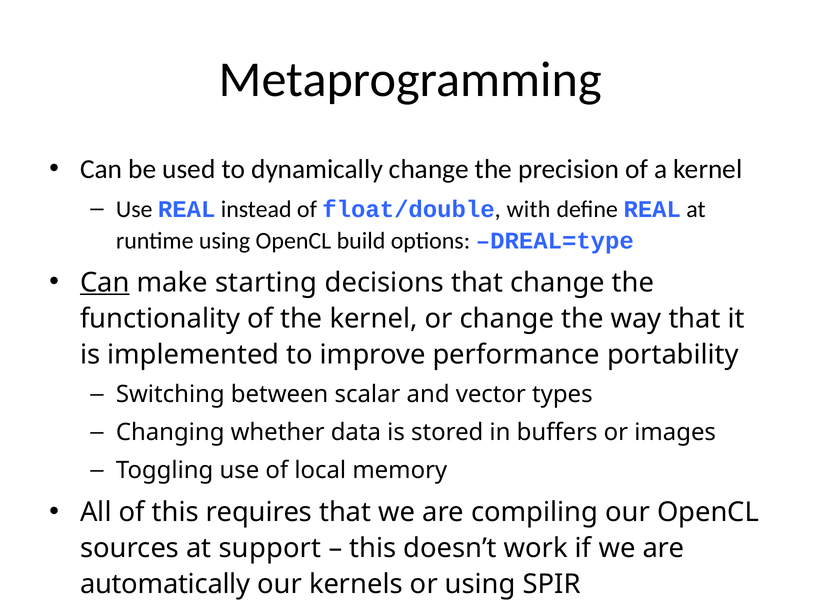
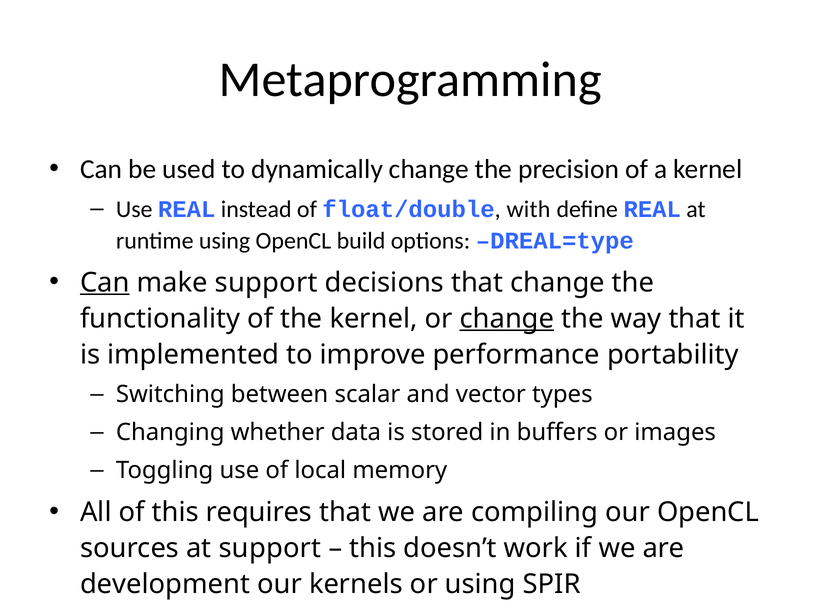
make starting: starting -> support (266, 282)
change underline: none -> present (507, 318)
automatically: automatically -> development (165, 584)
